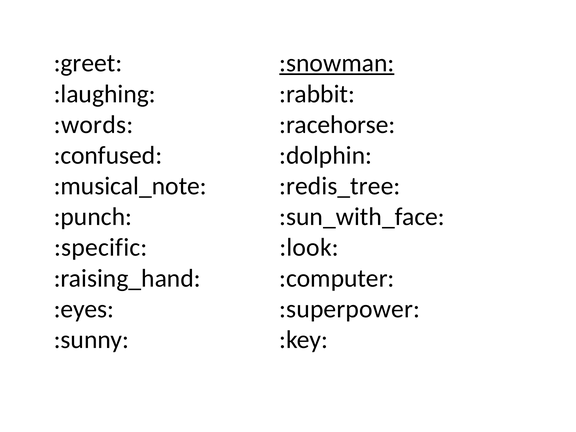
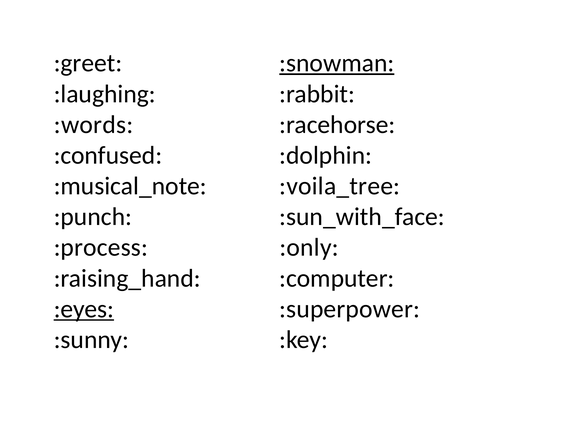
:redis_tree: :redis_tree -> :voila_tree (340, 186)
:specific: :specific -> :process (101, 248)
:look: :look -> :only (309, 248)
:eyes underline: none -> present (84, 309)
